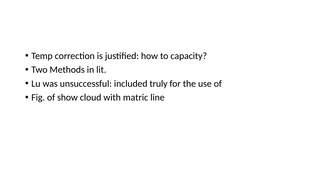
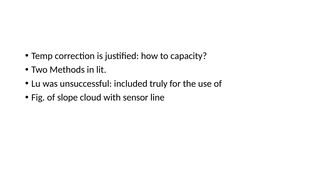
show: show -> slope (68, 97)
matric: matric -> sensor (136, 97)
